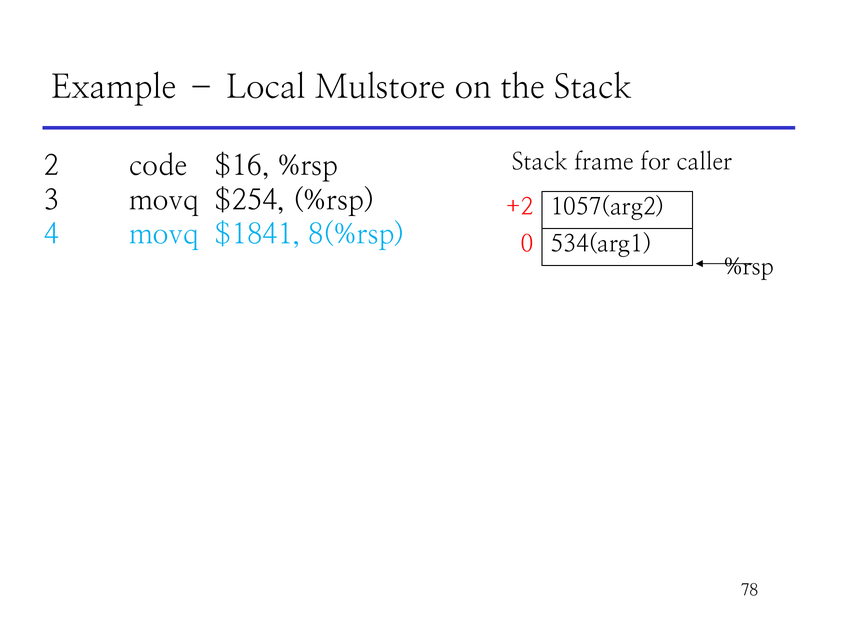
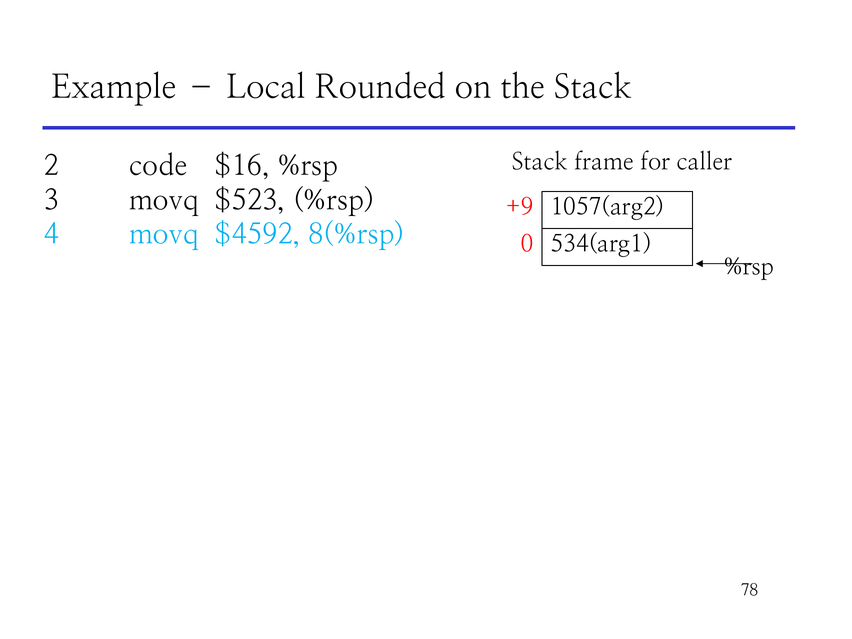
Mulstore: Mulstore -> Rounded (380, 87)
$254: $254 -> $523 (250, 200)
+2: +2 -> +9 (520, 207)
$1841: $1841 -> $4592 (257, 234)
